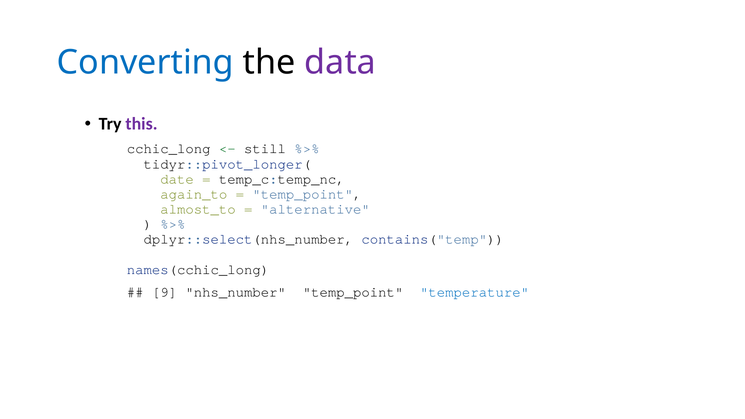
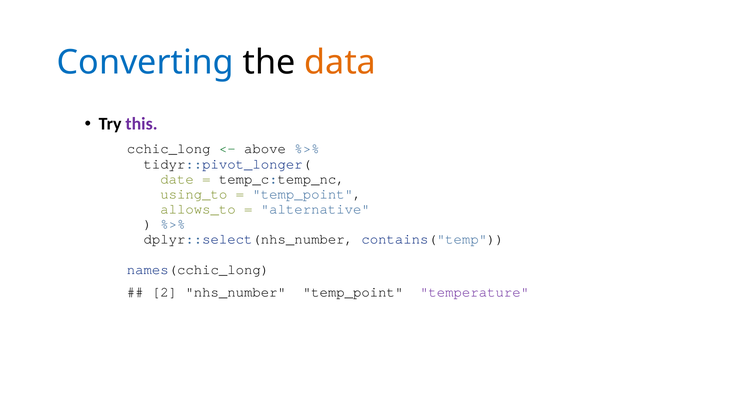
data colour: purple -> orange (340, 63)
still: still -> above (265, 149)
again_to: again_to -> using_to (194, 194)
almost_to: almost_to -> allows_to (198, 209)
9: 9 -> 2 (164, 292)
temperature colour: blue -> purple (475, 292)
